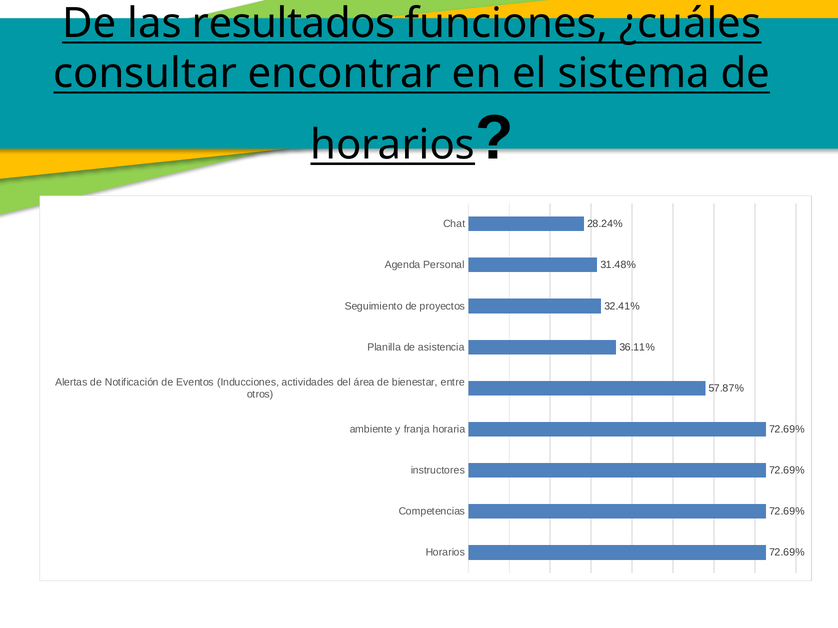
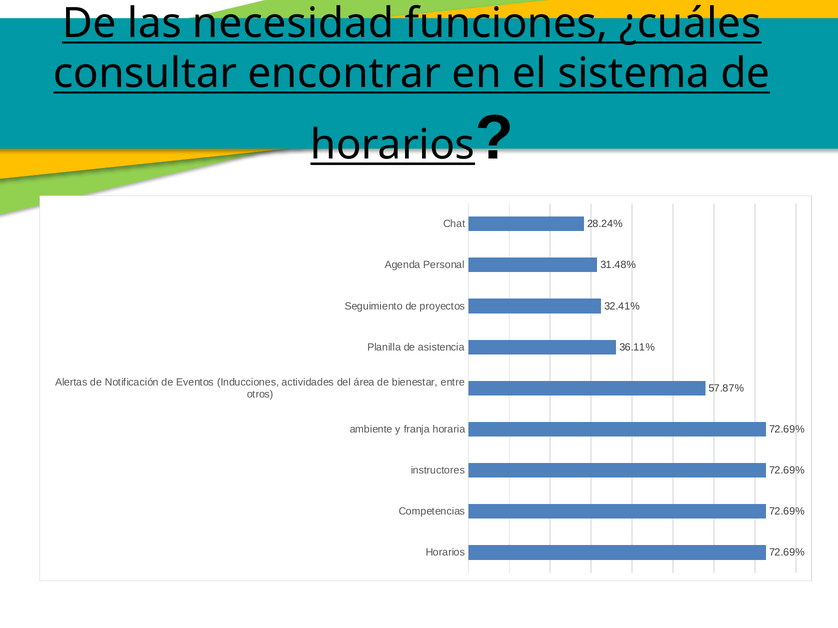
resultados: resultados -> necesidad (293, 23)
